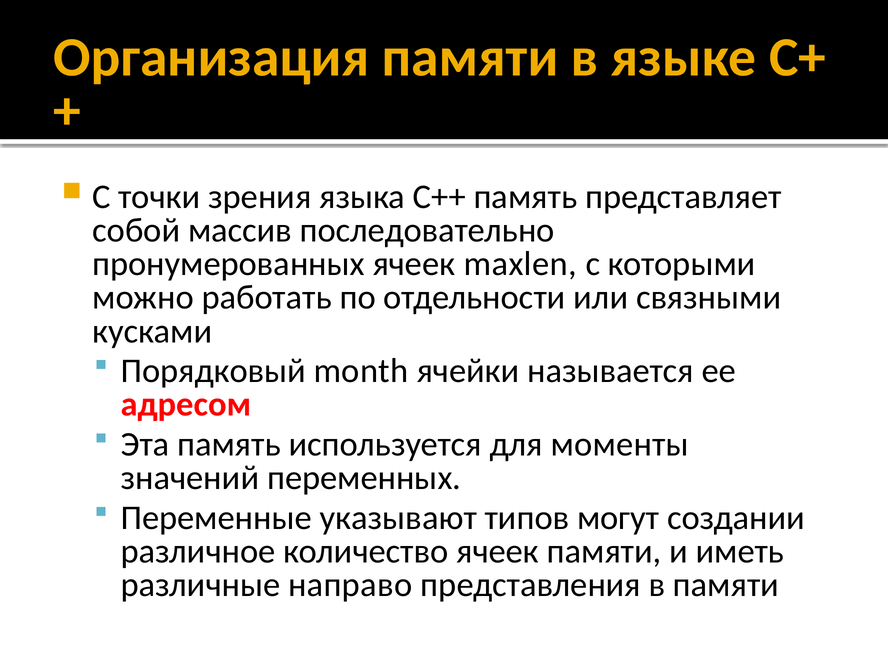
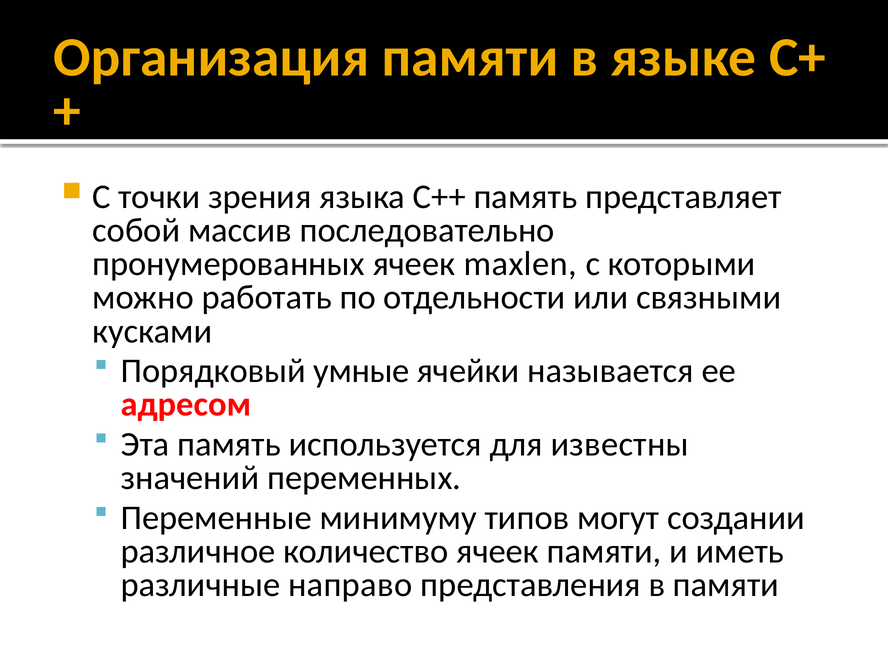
month: month -> умные (361, 371)
моменты: моменты -> известны (620, 444)
указывают: указывают -> минимуму (398, 518)
